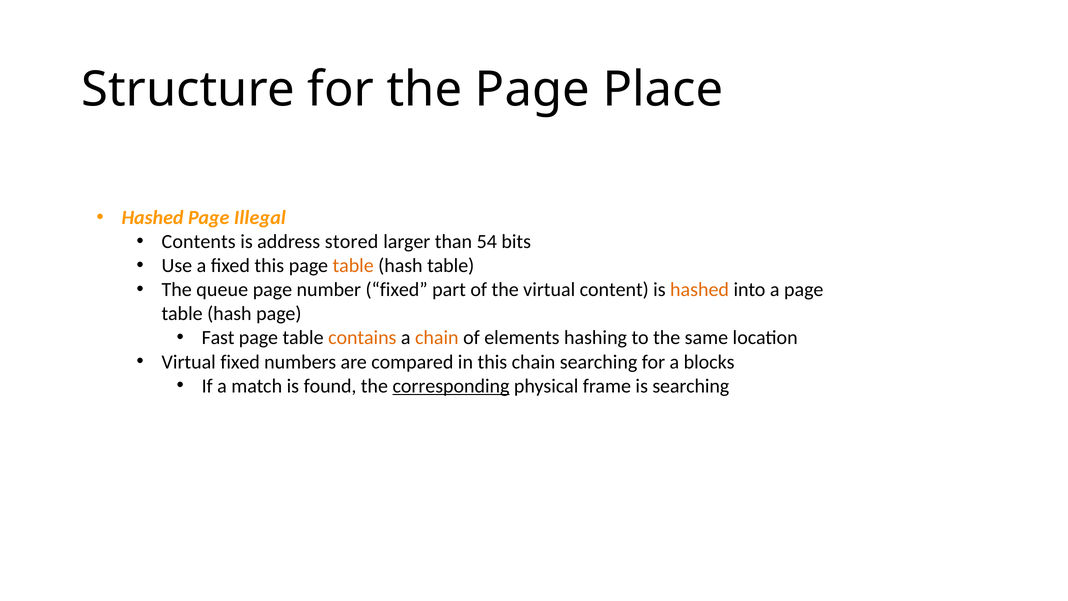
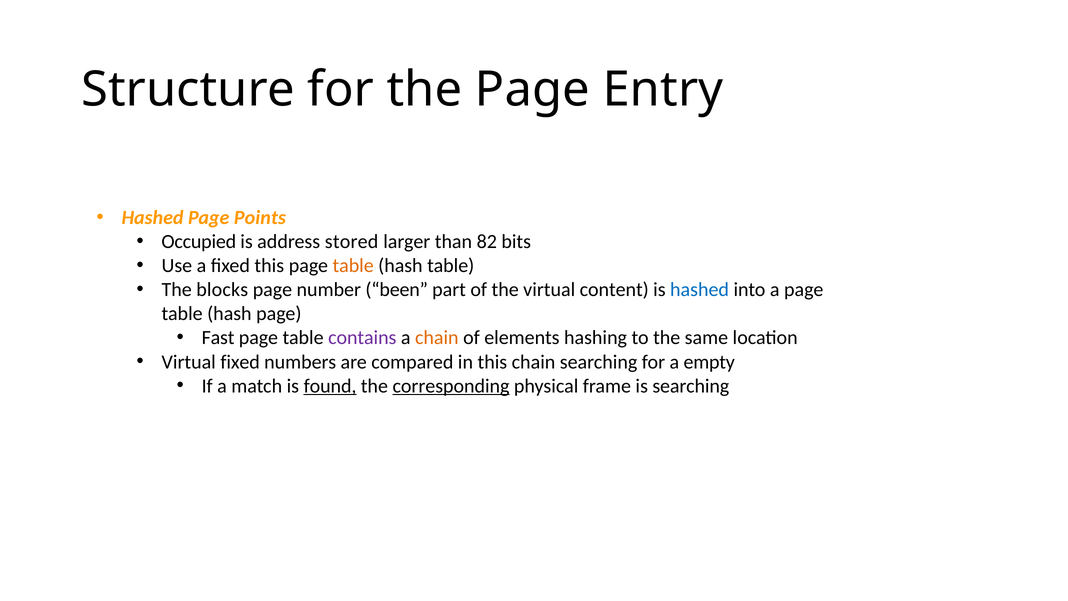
Place: Place -> Entry (663, 90)
Illegal: Illegal -> Points (260, 218)
Contents: Contents -> Occupied (199, 242)
54: 54 -> 82 (487, 242)
queue: queue -> blocks (222, 290)
number fixed: fixed -> been (397, 290)
hashed colour: orange -> blue (700, 290)
contains colour: orange -> purple (362, 338)
blocks: blocks -> empty (709, 362)
found underline: none -> present (330, 386)
